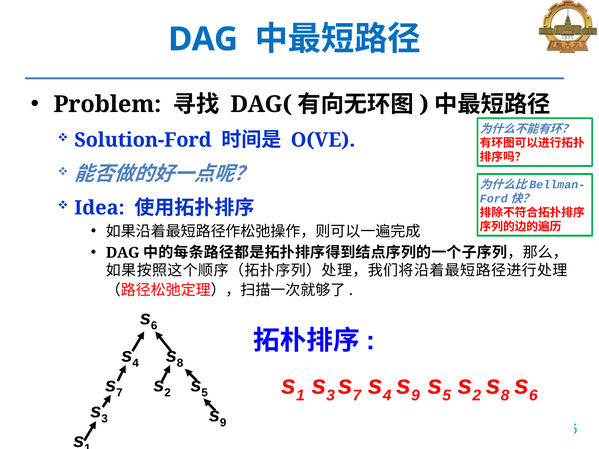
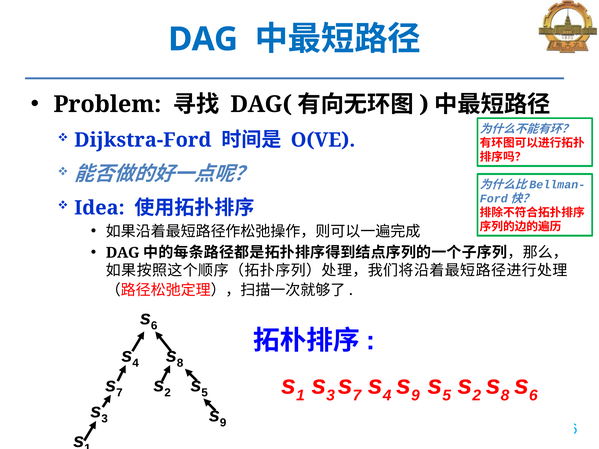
Solution-Ford: Solution-Ford -> Dijkstra-Ford (143, 140)
